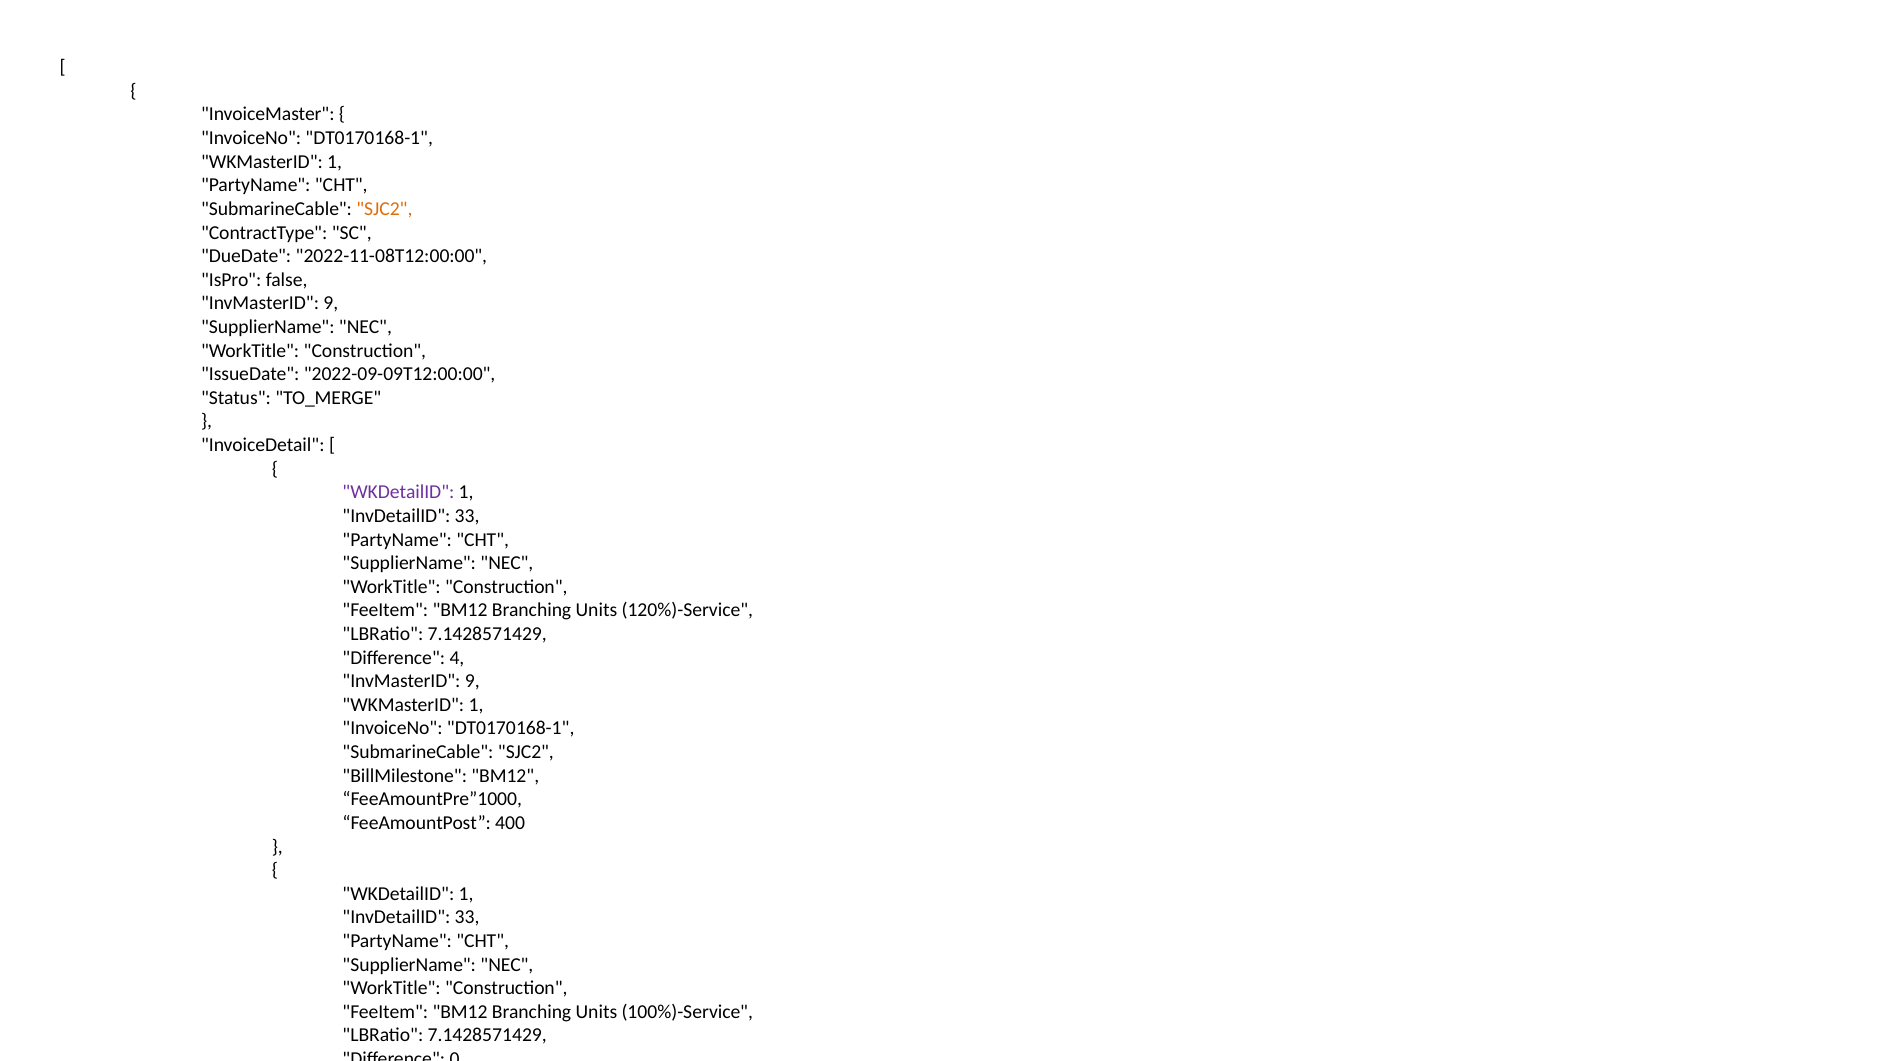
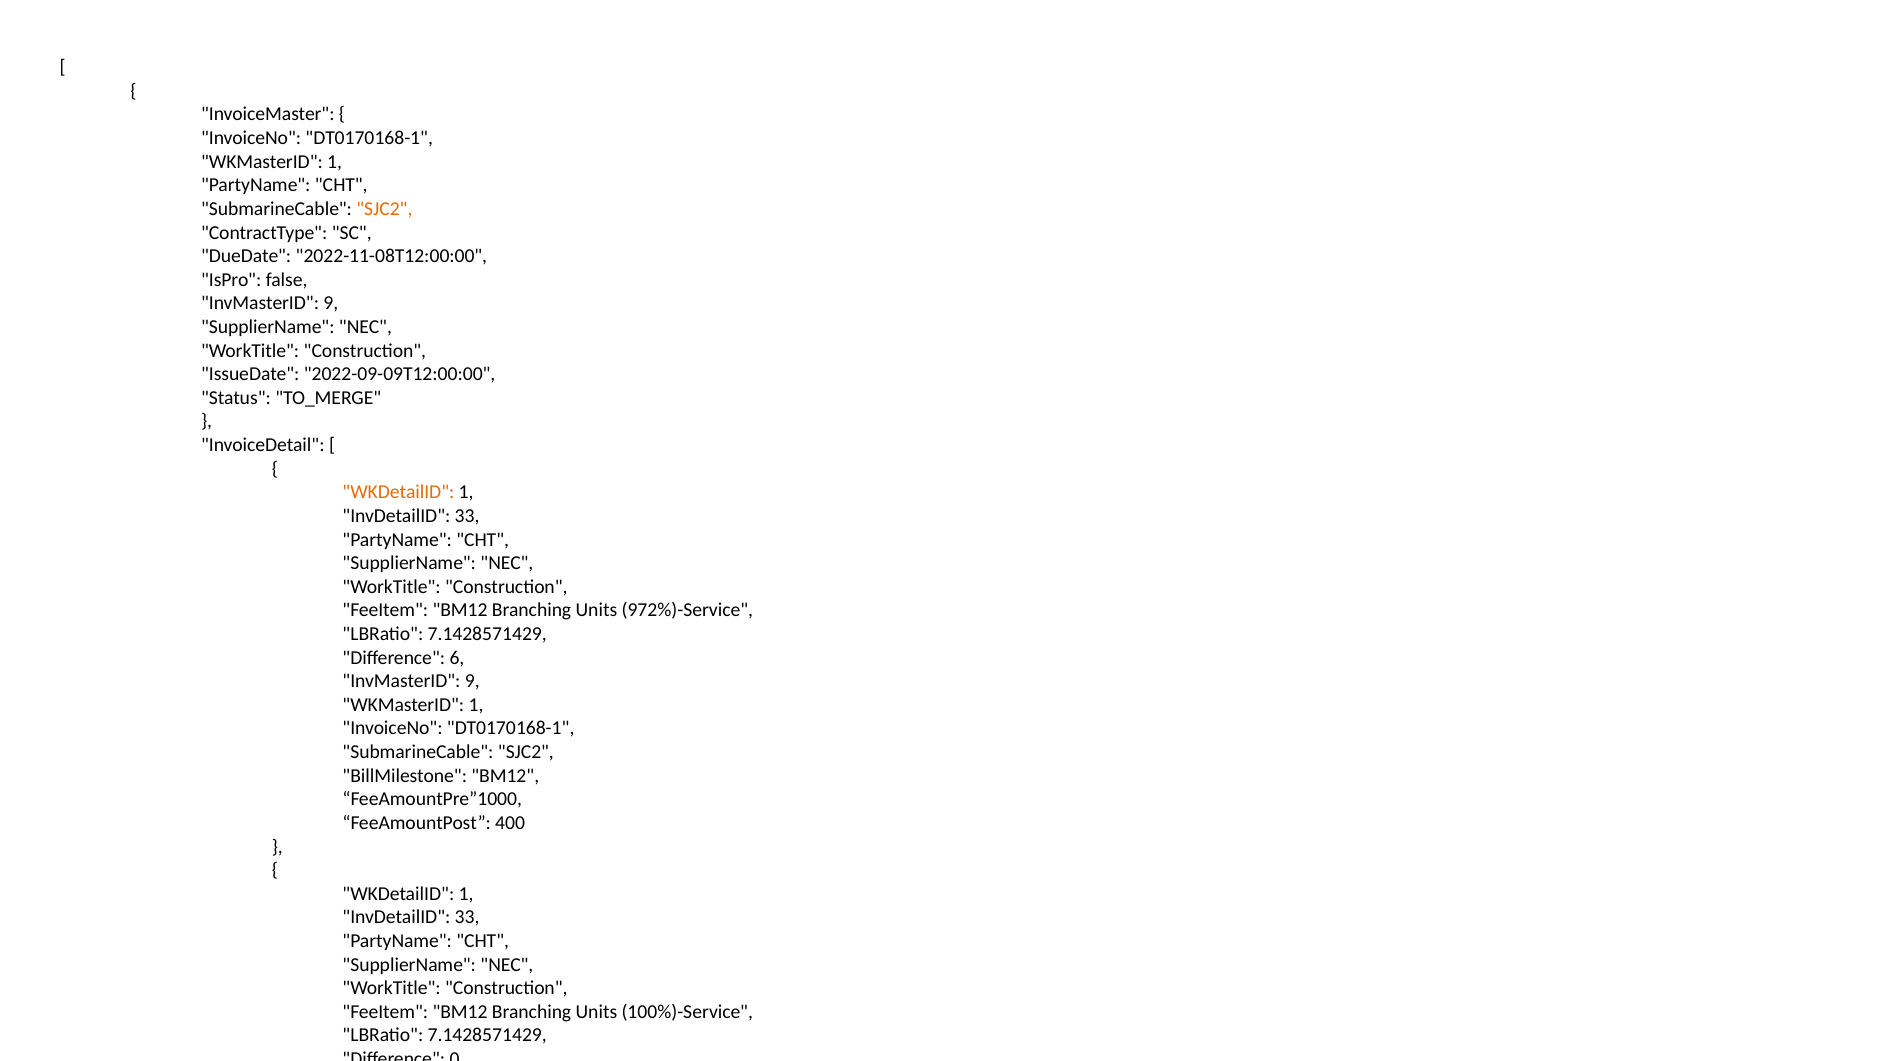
WKDetailID colour: purple -> orange (398, 492)
120%)-Service: 120%)-Service -> 972%)-Service (687, 610)
4: 4 -> 6 (457, 658)
